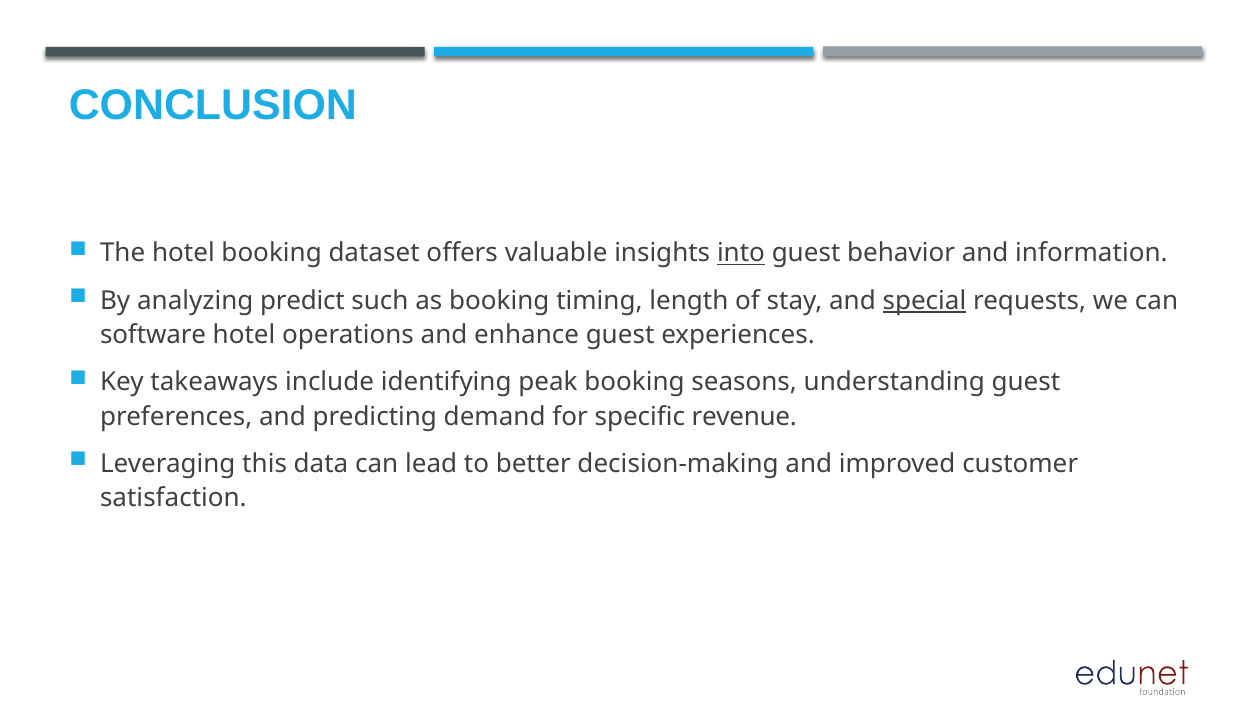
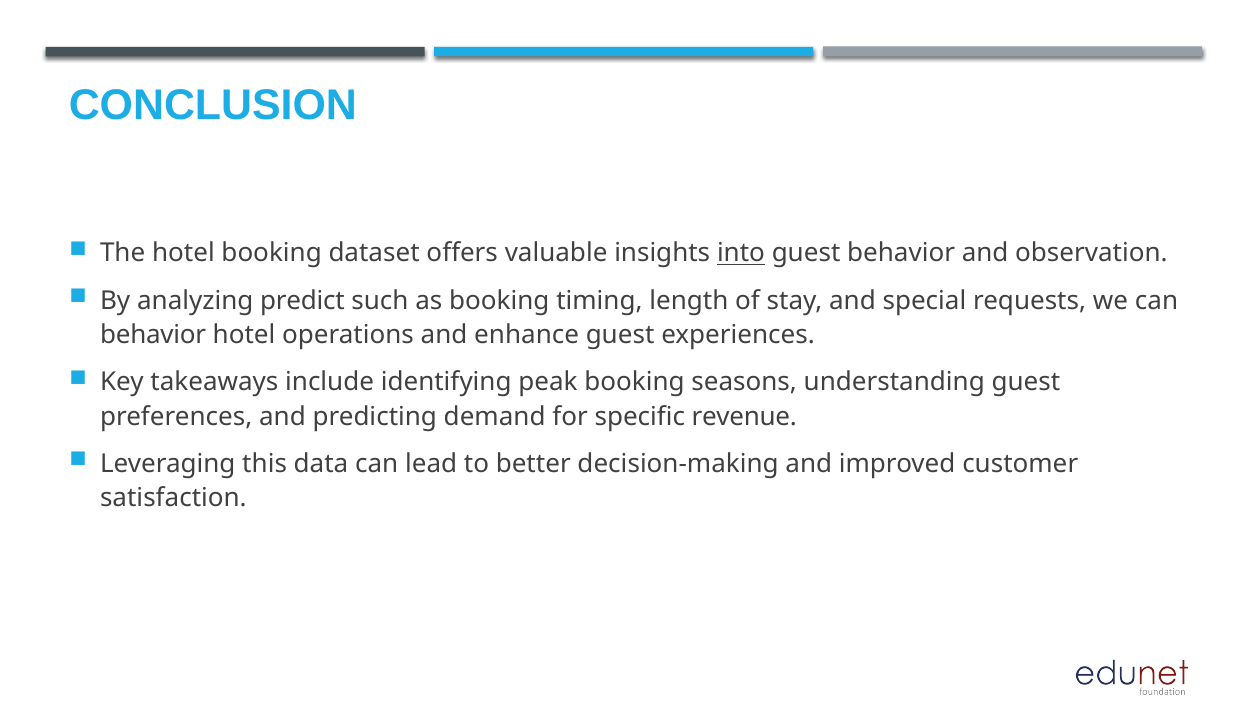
information: information -> observation (1091, 253)
special underline: present -> none (924, 301)
software: software -> behavior (153, 335)
